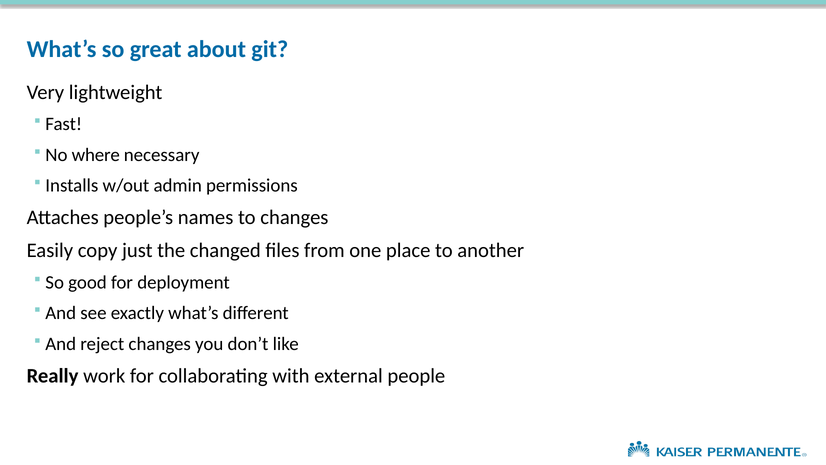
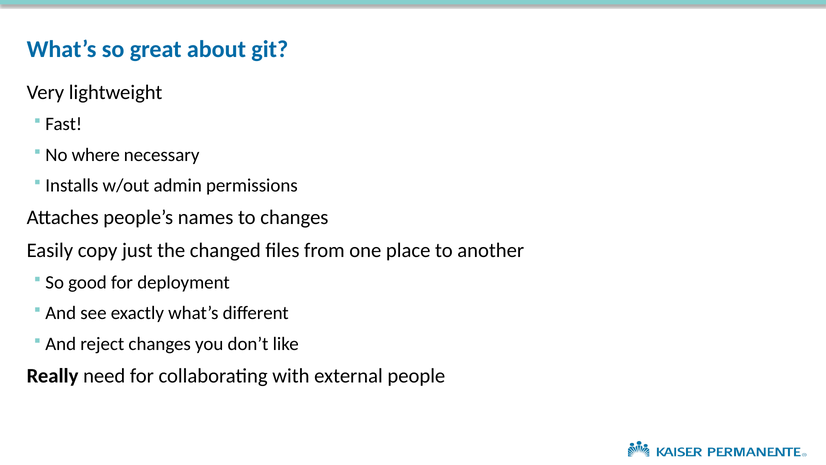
work: work -> need (104, 376)
